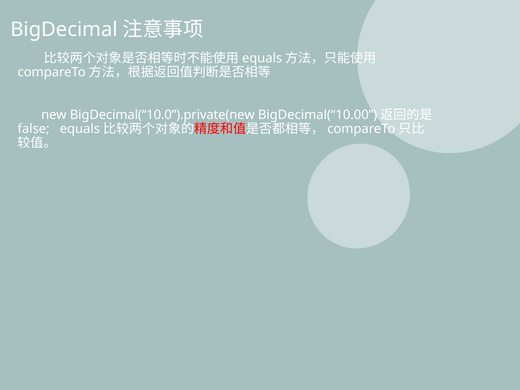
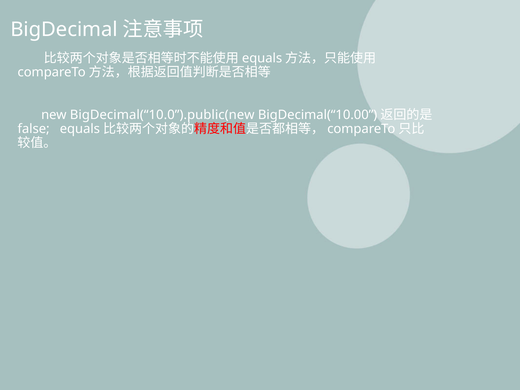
BigDecimal(“10.0”).private(new: BigDecimal(“10.0”).private(new -> BigDecimal(“10.0”).public(new (162, 115)
